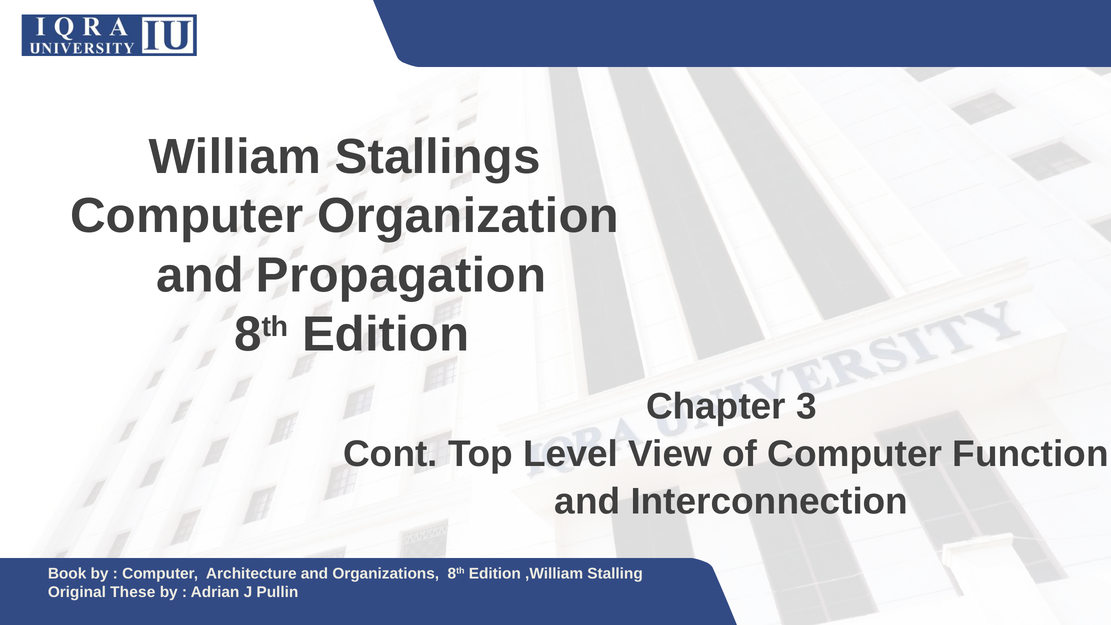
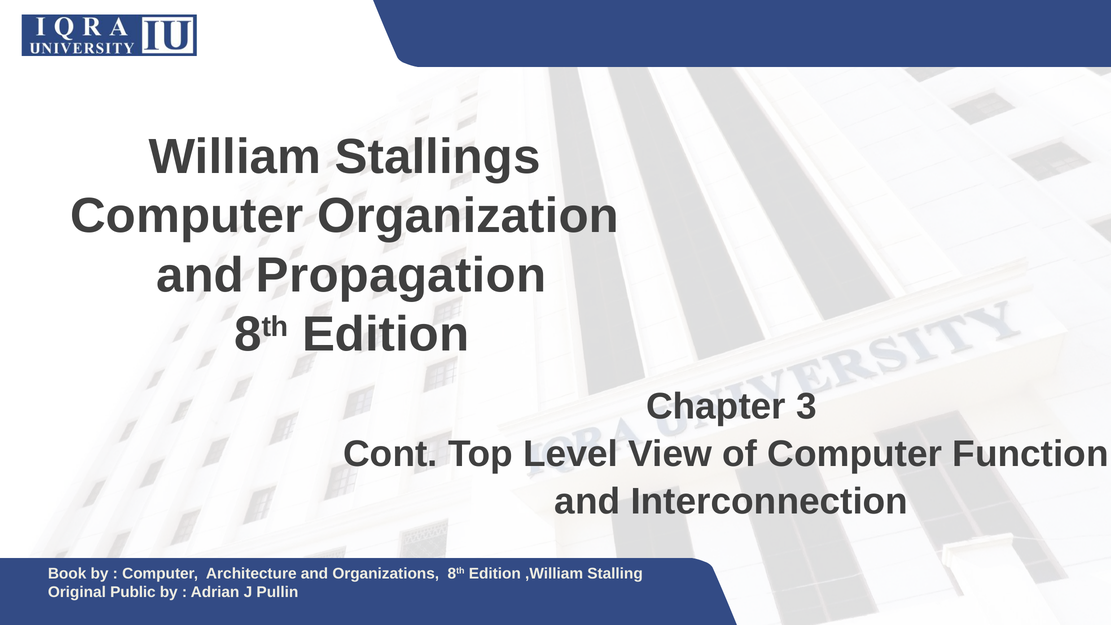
These: These -> Public (133, 592)
